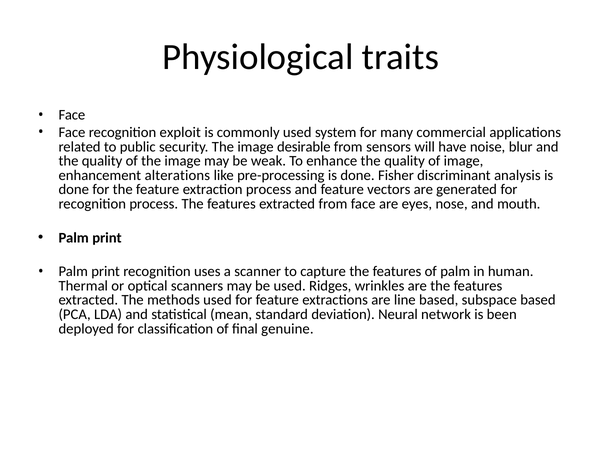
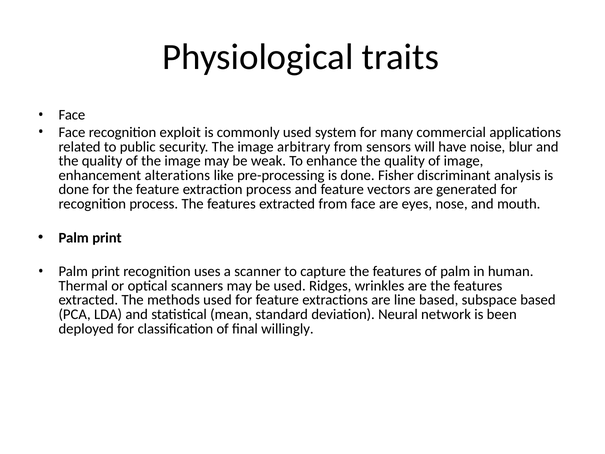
desirable: desirable -> arbitrary (304, 147)
genuine: genuine -> willingly (287, 328)
